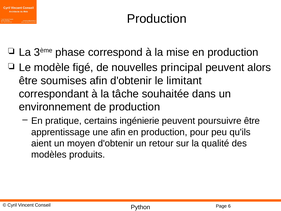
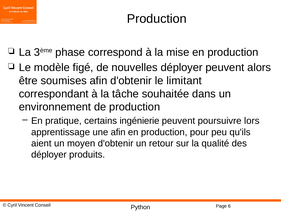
nouvelles principal: principal -> déployer (182, 67)
poursuivre être: être -> lors (252, 121)
modèles: modèles -> déployer (49, 154)
